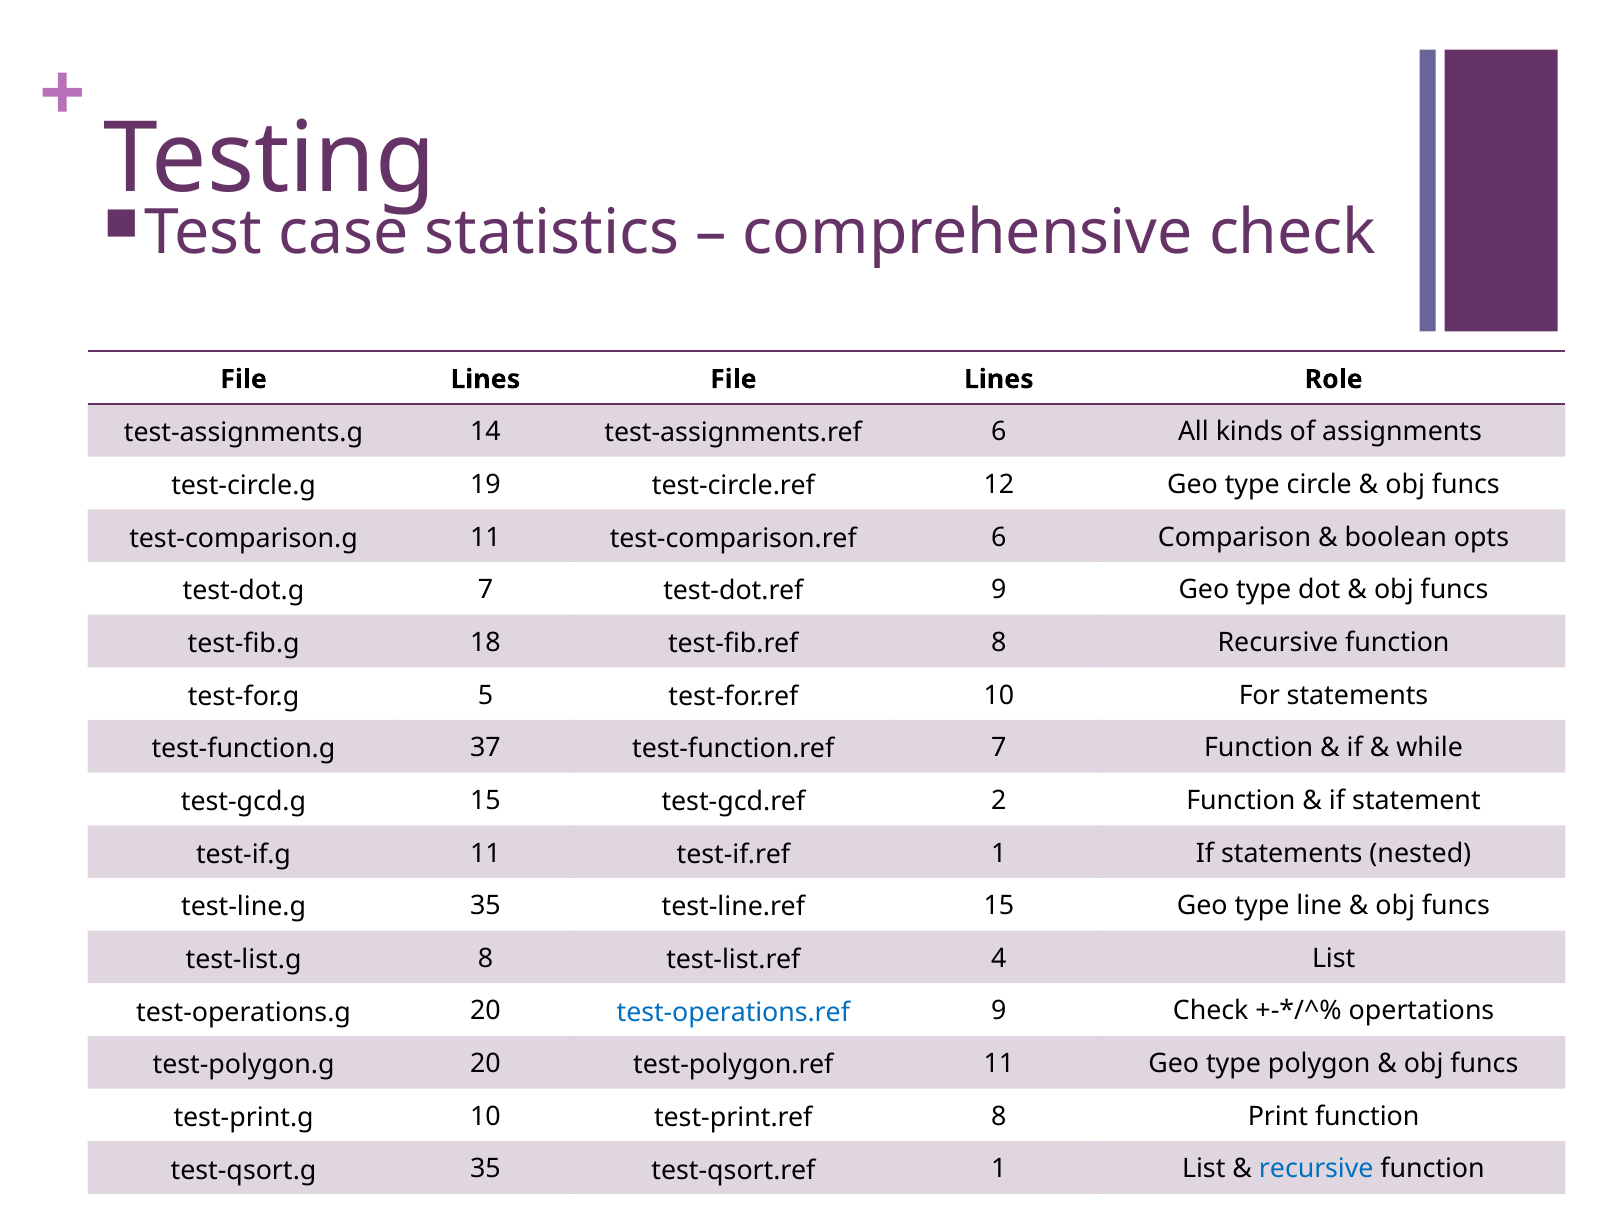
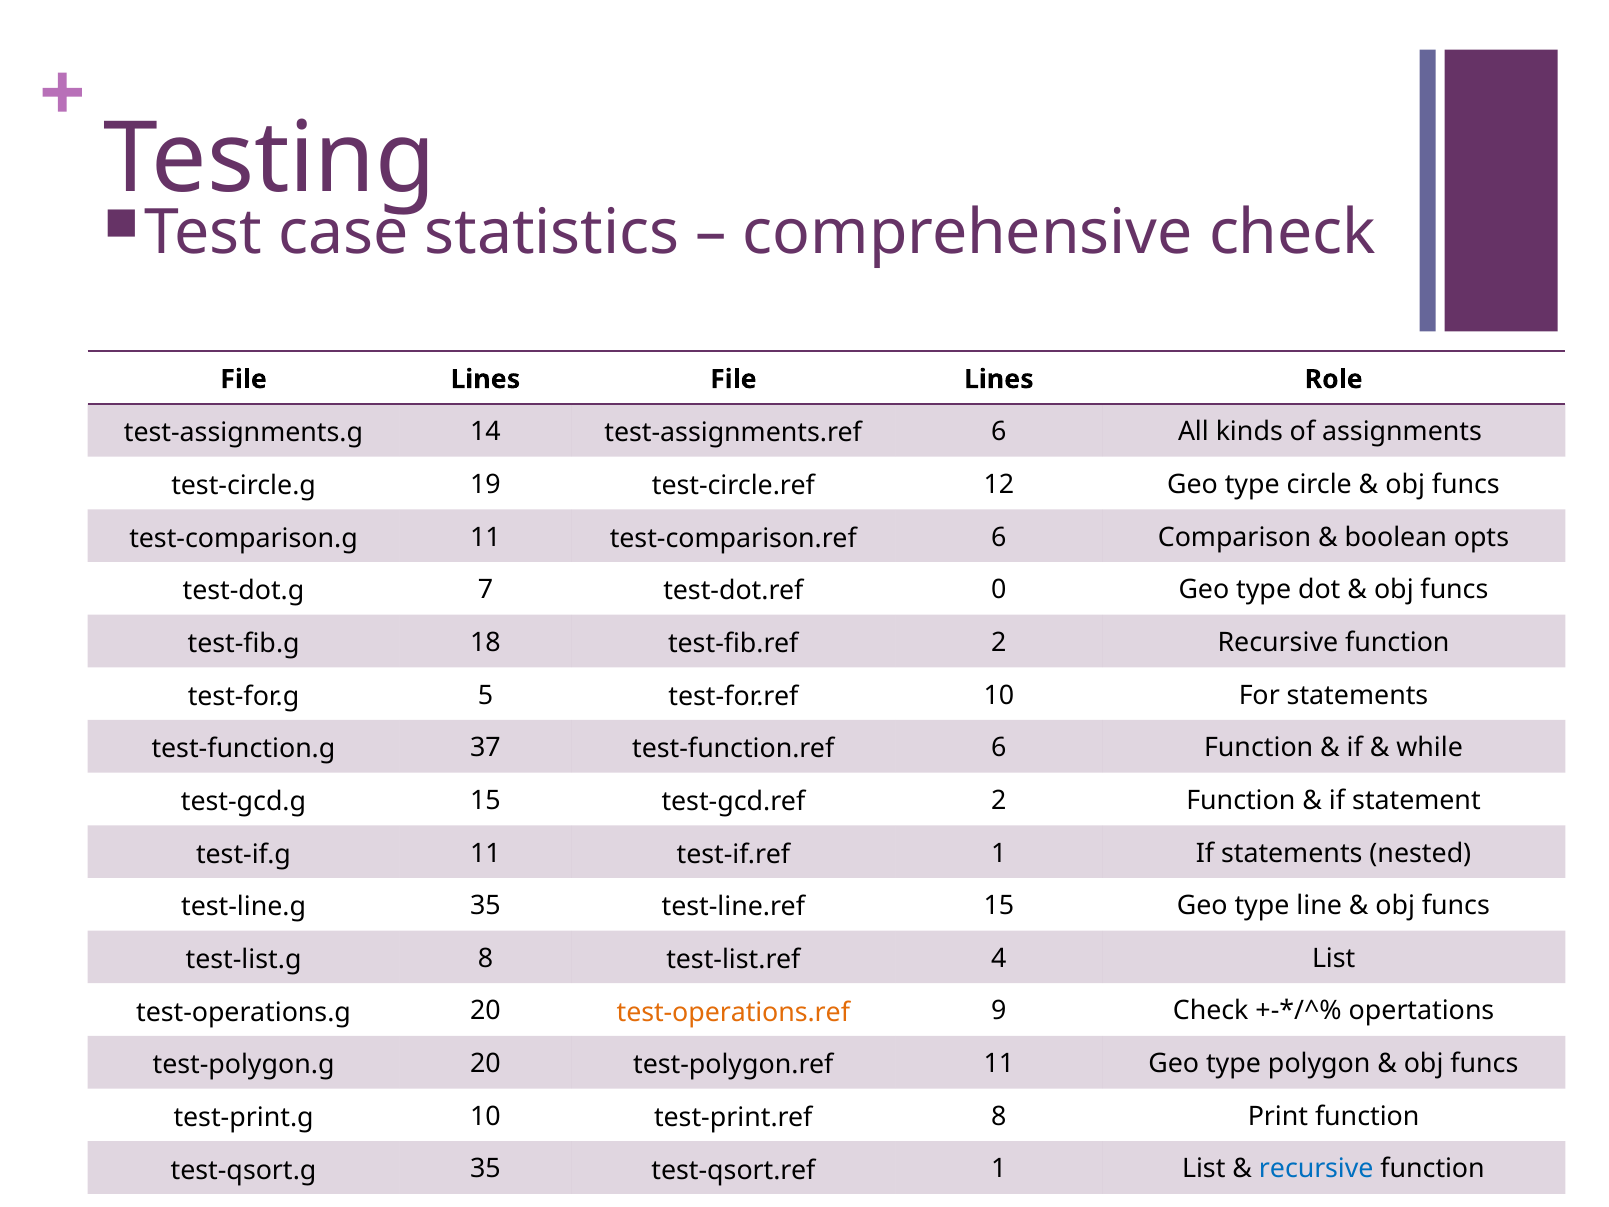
test-dot.ref 9: 9 -> 0 (999, 590)
test-fib.ref 8: 8 -> 2 (999, 642)
test-function.ref 7: 7 -> 6 (999, 748)
test-operations.ref colour: blue -> orange (733, 1012)
